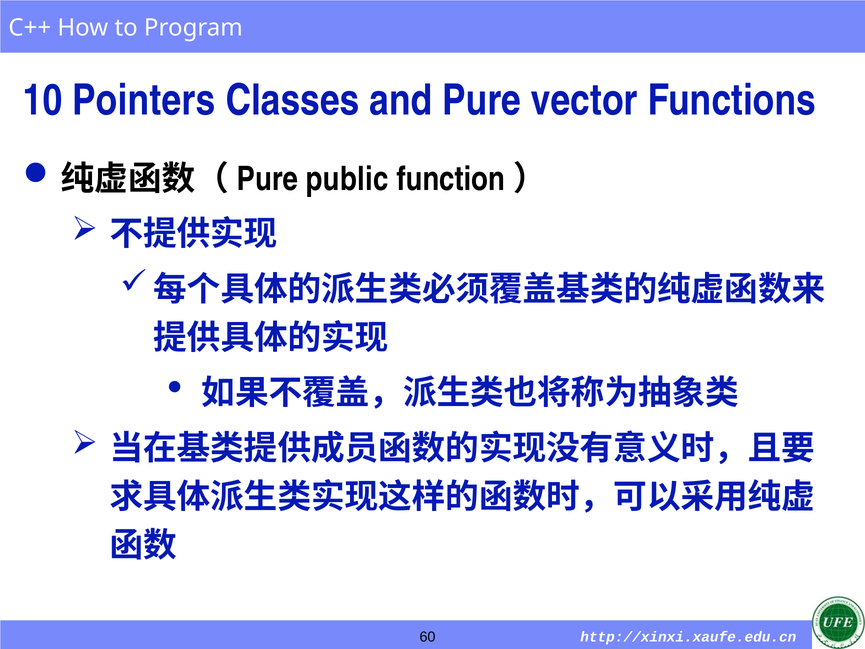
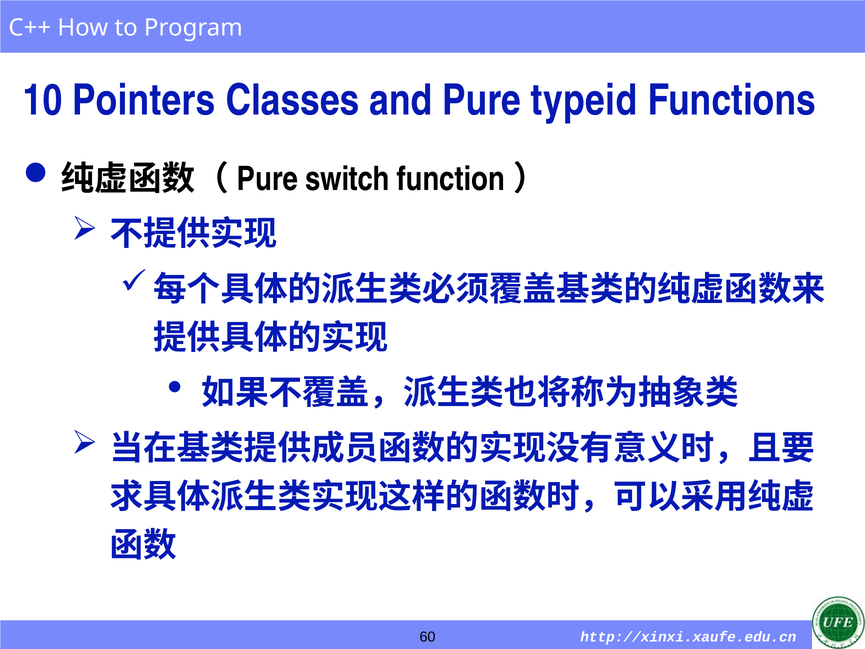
vector: vector -> typeid (584, 101)
public: public -> switch (347, 179)
